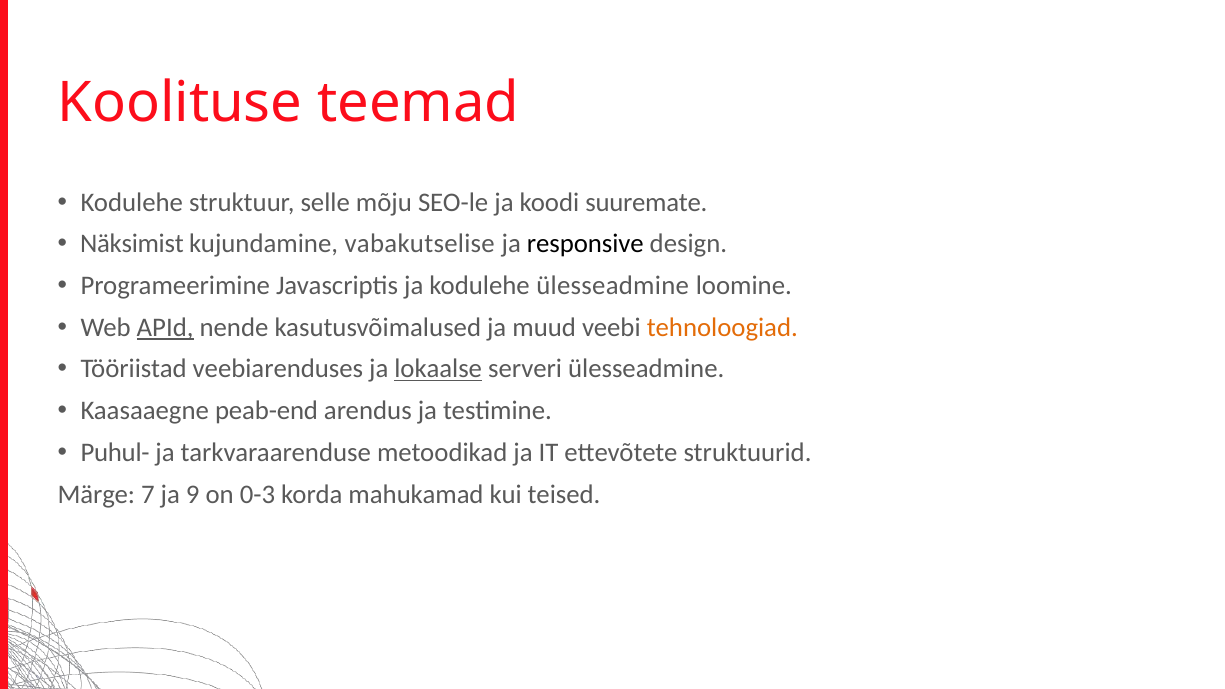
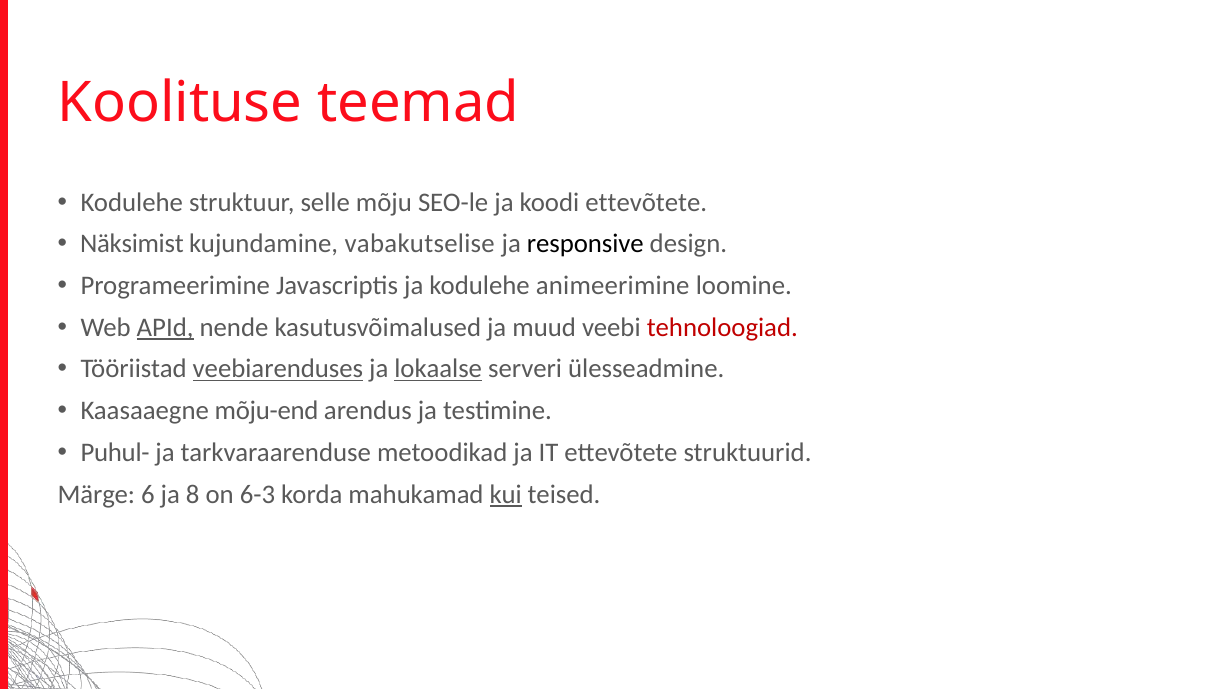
koodi suuremate: suuremate -> ettevõtete (646, 202)
kodulehe ülesseadmine: ülesseadmine -> animeerimine (613, 286)
tehnoloogiad colour: orange -> red (722, 327)
veebiarenduses underline: none -> present (278, 369)
peab-end: peab-end -> mõju-end (267, 411)
7: 7 -> 6 (148, 494)
9: 9 -> 8 (193, 494)
0-3: 0-3 -> 6-3 (258, 494)
kui underline: none -> present (506, 494)
